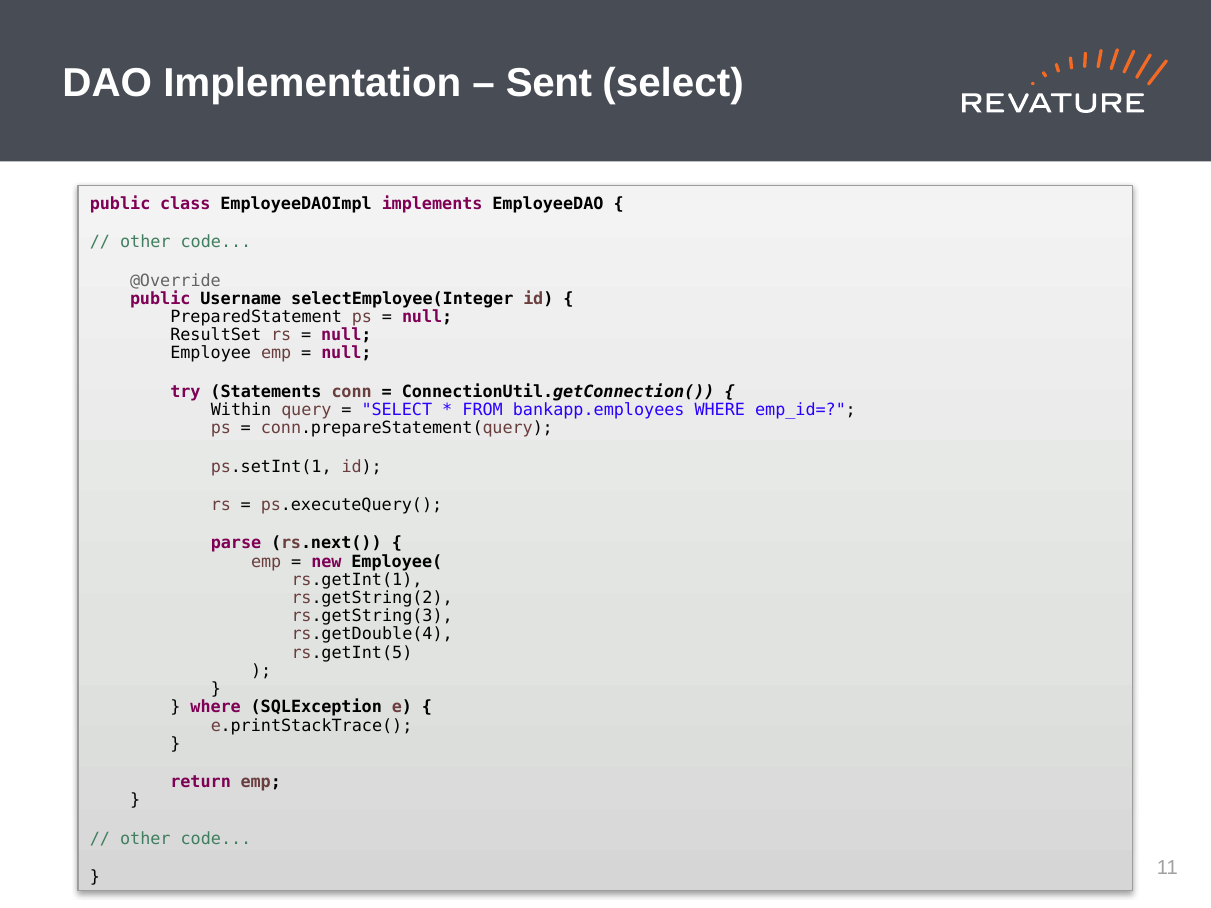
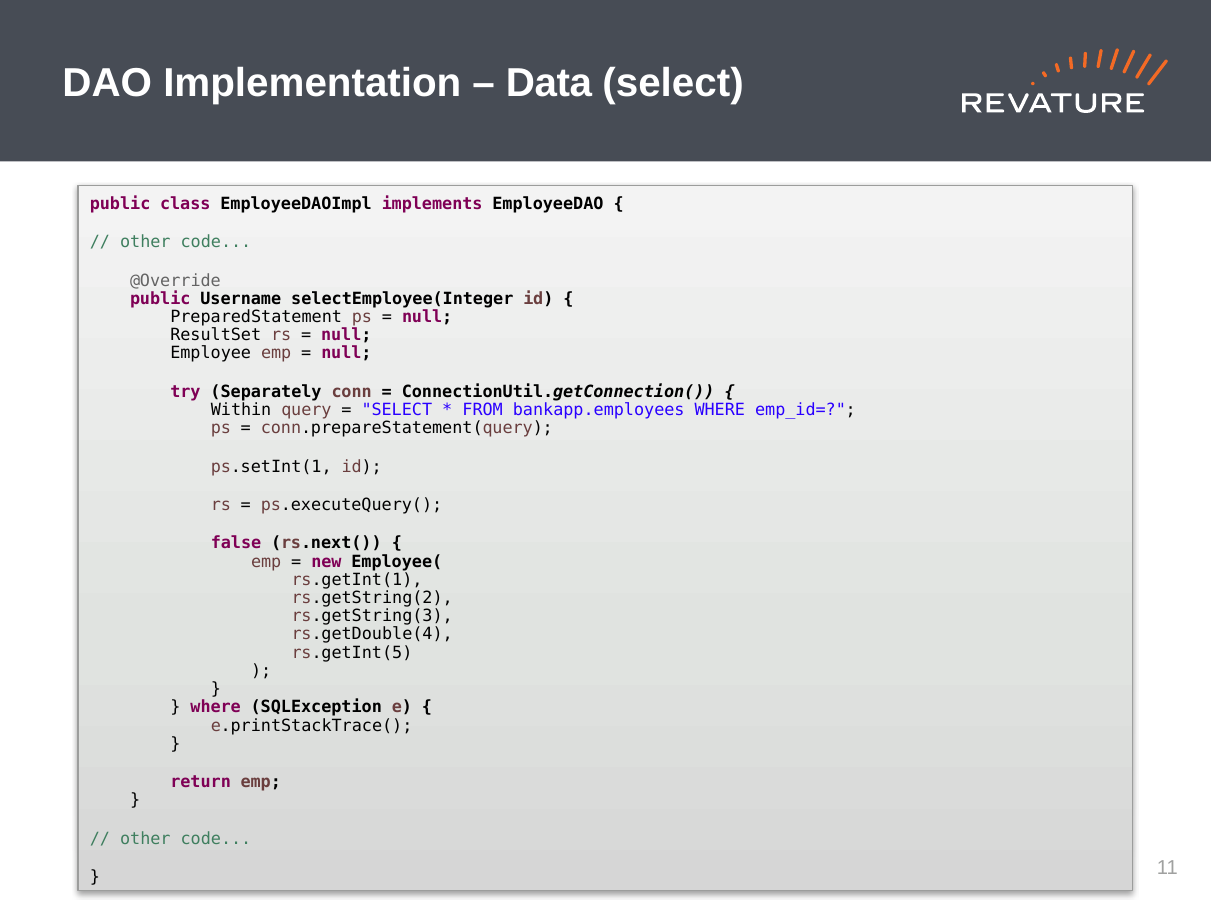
Sent: Sent -> Data (549, 83)
Statements: Statements -> Separately (266, 392)
parse: parse -> false (236, 544)
